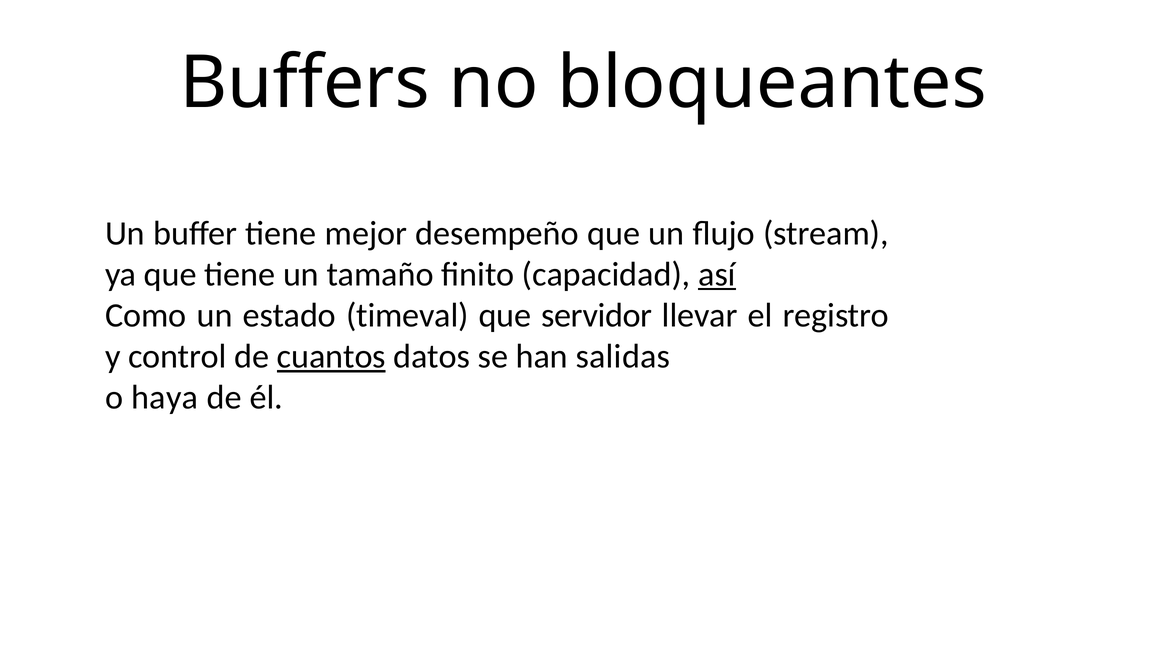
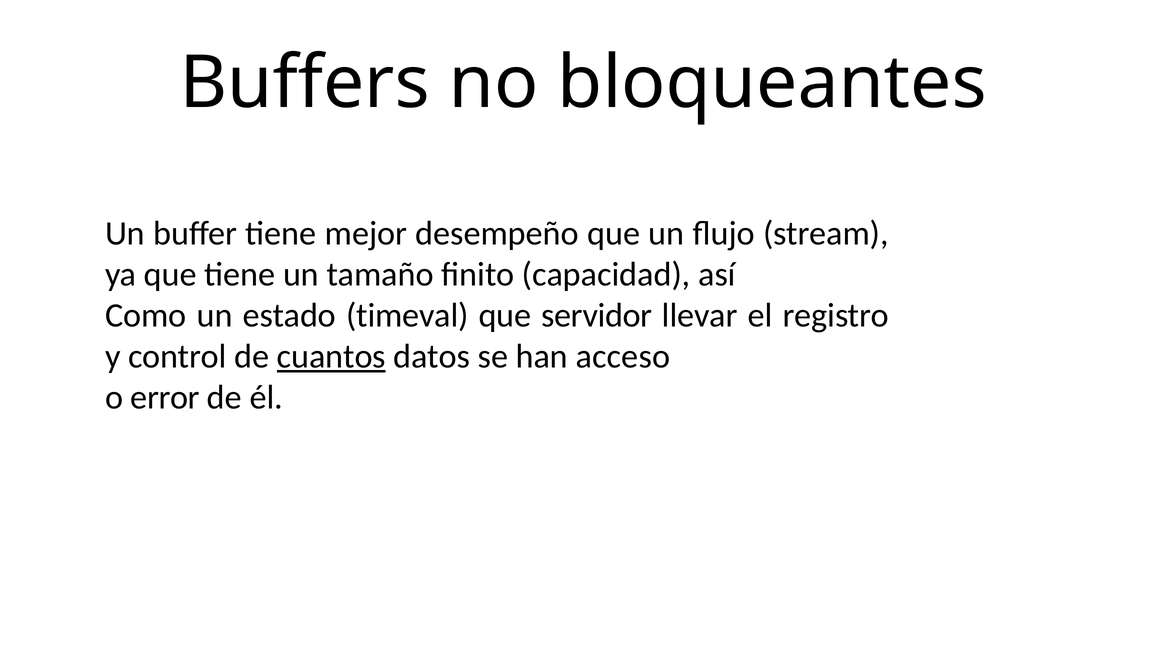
así underline: present -> none (717, 274)
salidas: salidas -> acceso (623, 356)
haya: haya -> error (165, 398)
